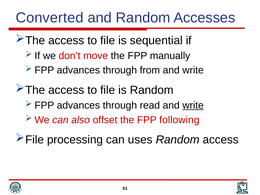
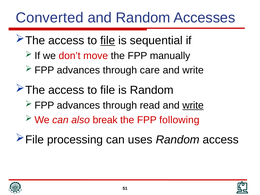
file underline: none -> present (108, 41)
from: from -> care (150, 70)
offset: offset -> break (105, 120)
